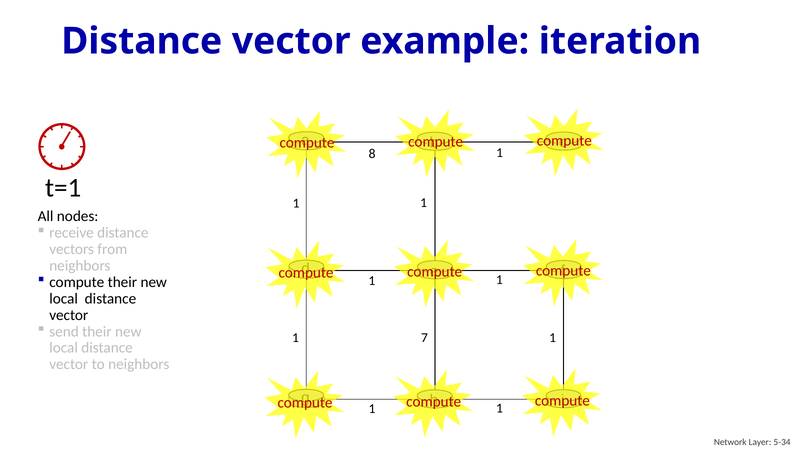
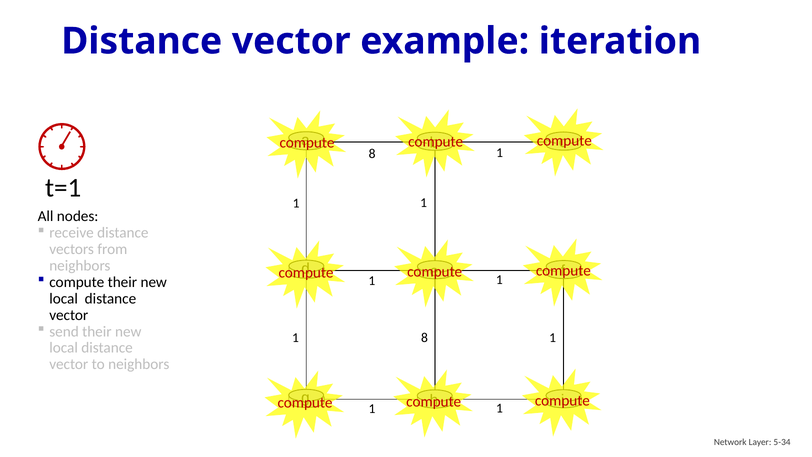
7: 7 -> 8 (425, 338)
